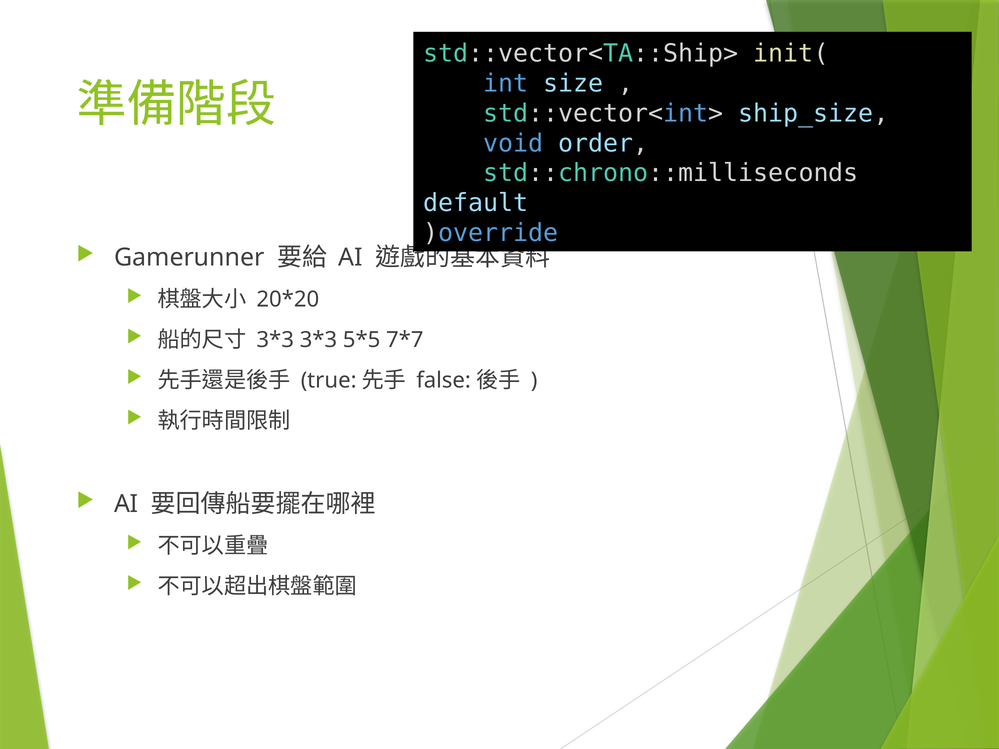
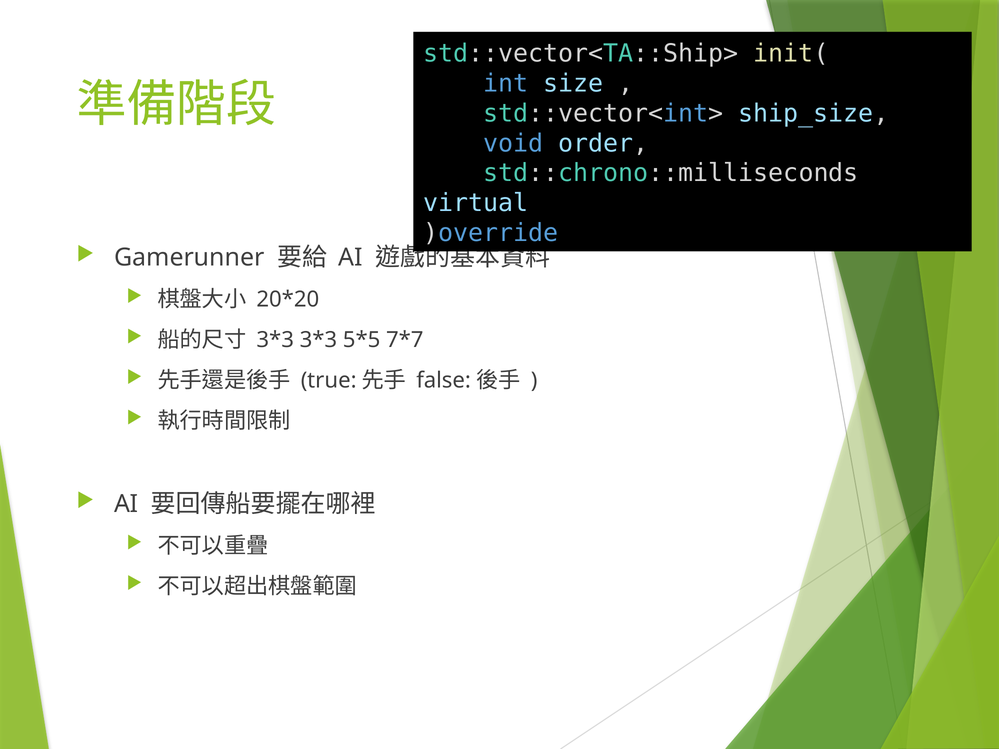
default: default -> virtual (476, 203)
